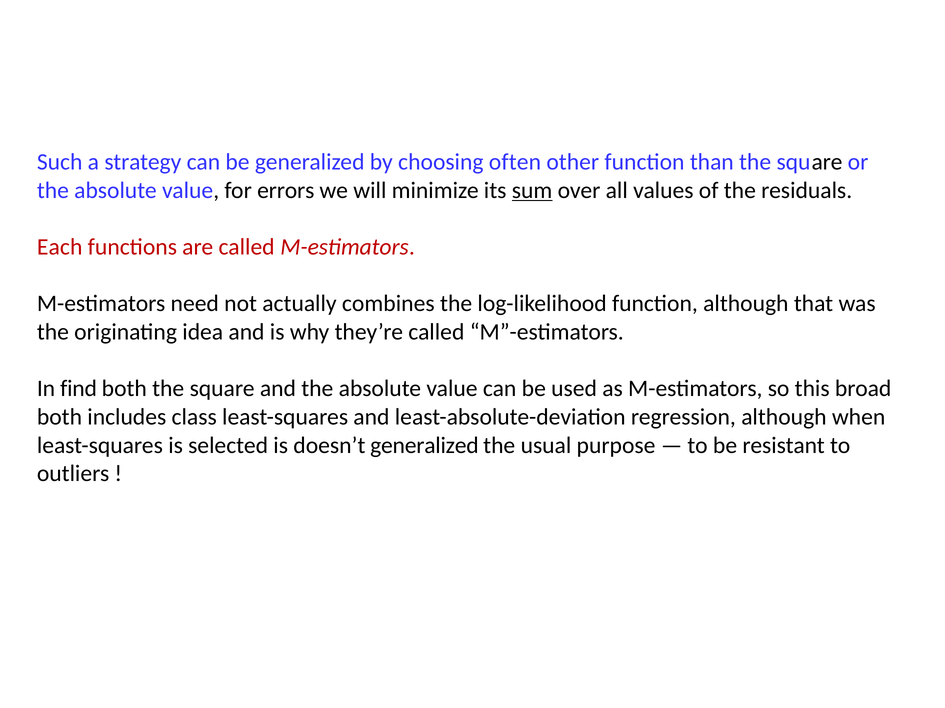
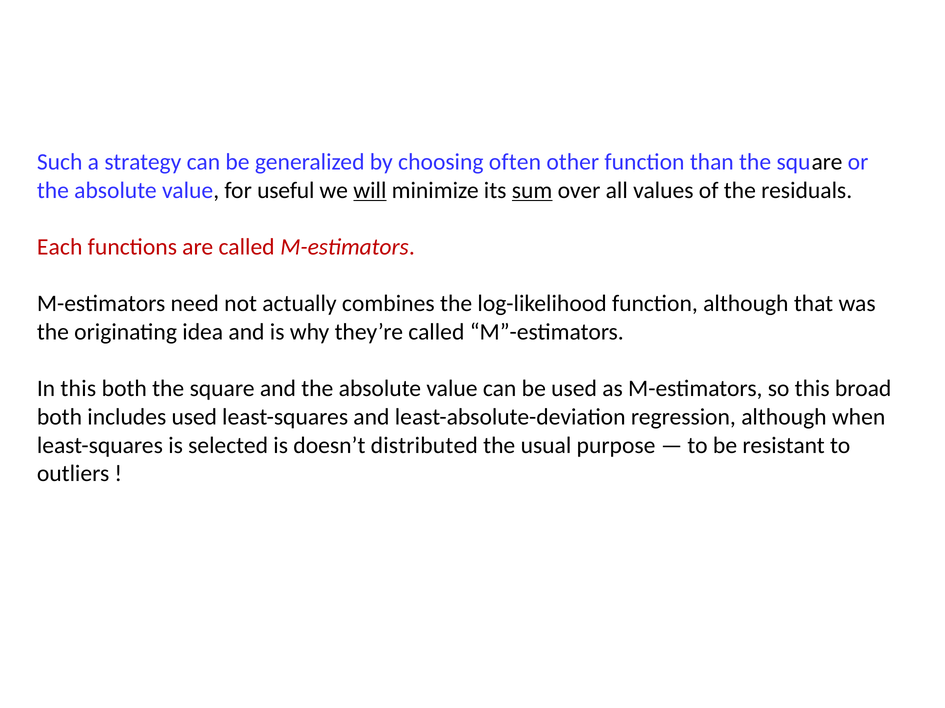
errors: errors -> useful (286, 191)
will underline: none -> present (370, 191)
In find: find -> this (78, 389)
includes class: class -> used (194, 417)
doesn’t generalized: generalized -> distributed (424, 446)
